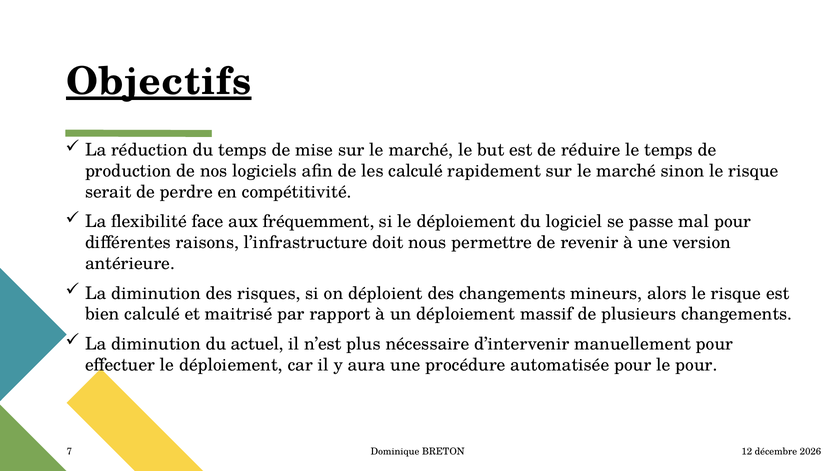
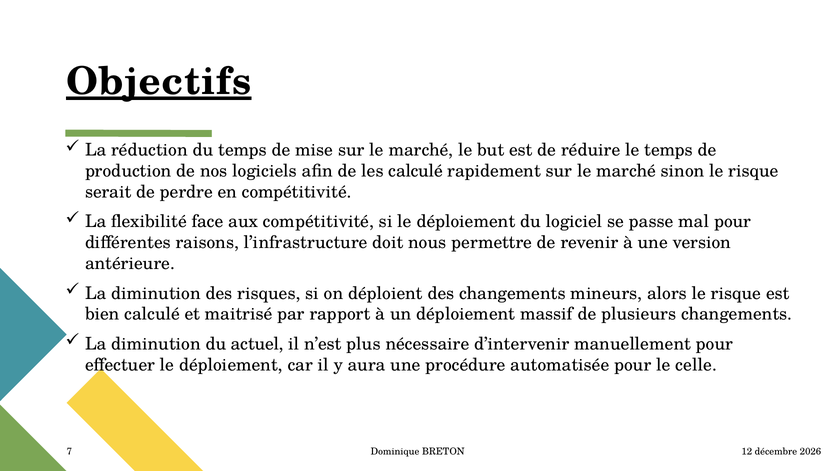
aux fréquemment: fréquemment -> compétitivité (318, 222)
le pour: pour -> celle (696, 365)
